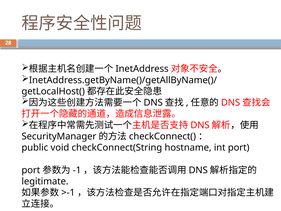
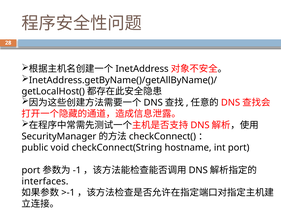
legitimate: legitimate -> interfaces (45, 181)
